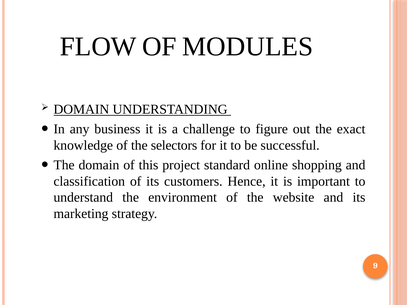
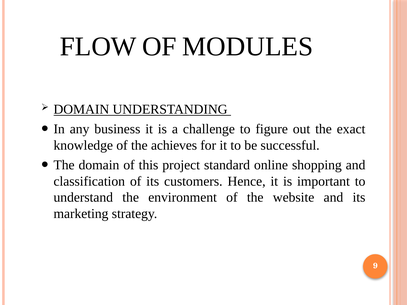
selectors: selectors -> achieves (174, 145)
